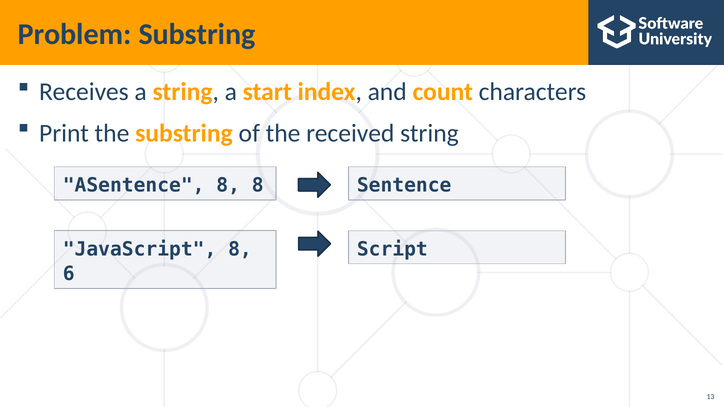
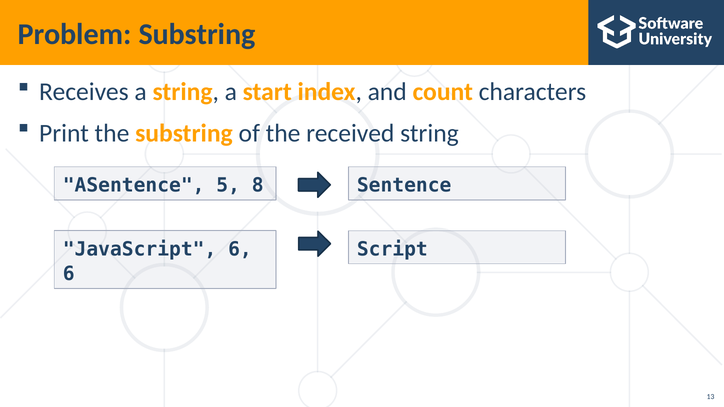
ASentence 8: 8 -> 5 (228, 185)
JavaScript 8: 8 -> 6 (240, 249)
